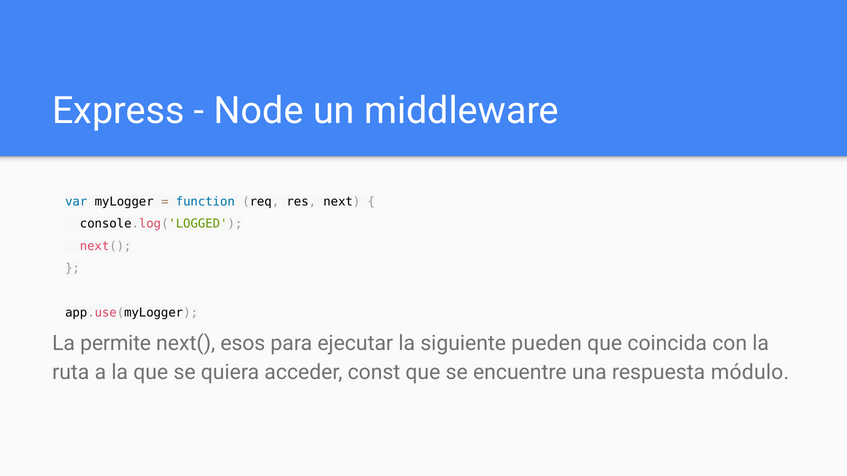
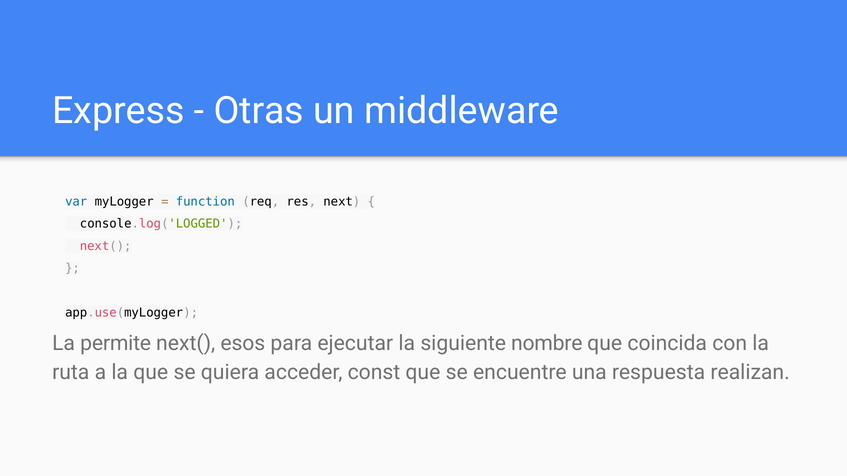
Node: Node -> Otras (259, 111)
pueden: pueden -> nombre (547, 343)
módulo: módulo -> realizan (750, 373)
